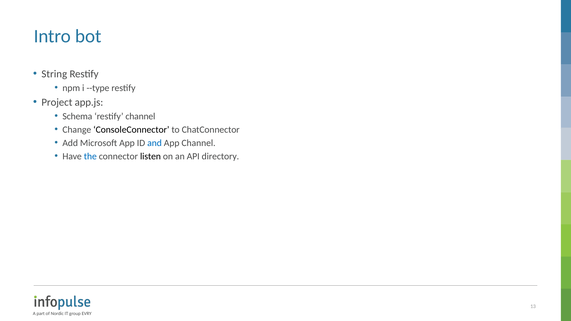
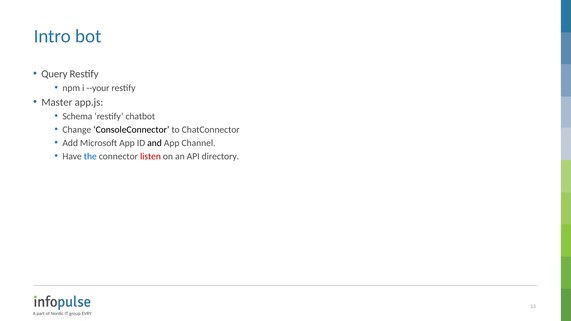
String: String -> Query (54, 74)
--type: --type -> --your (98, 88)
Project: Project -> Master (57, 102)
restify channel: channel -> chatbot (140, 116)
and colour: blue -> black (155, 143)
listen colour: black -> red (150, 156)
